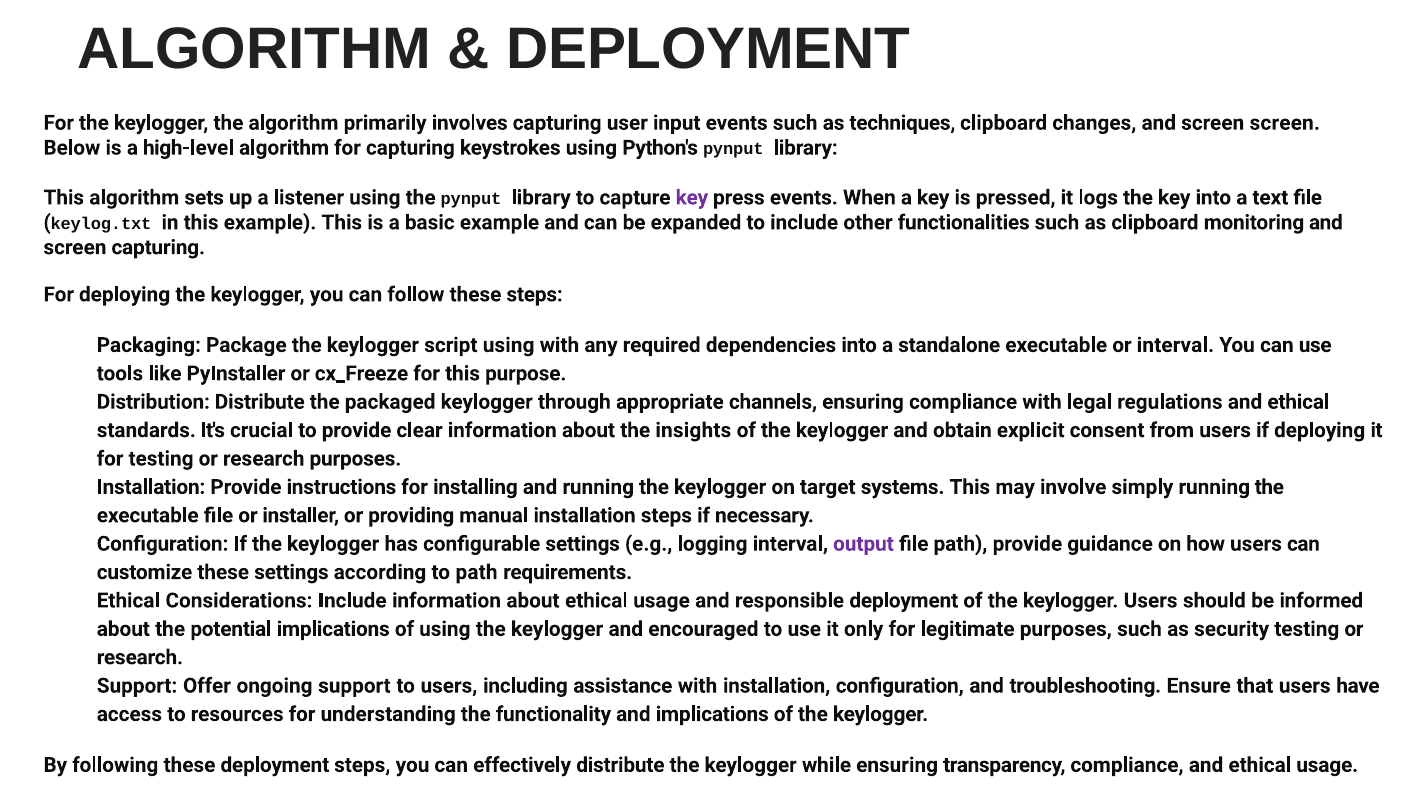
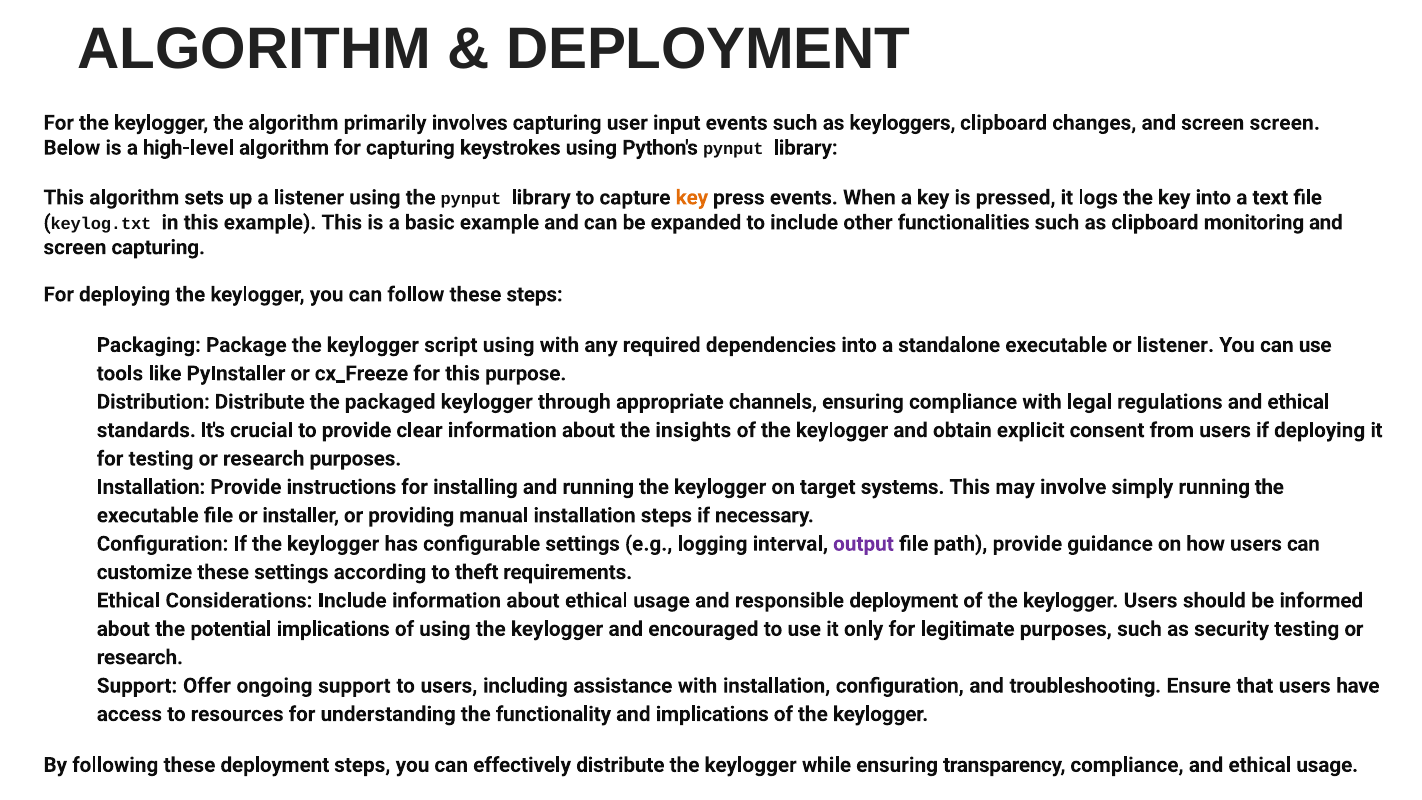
techniques: techniques -> keyloggers (902, 123)
key colour: purple -> orange (692, 198)
or interval: interval -> listener (1175, 345)
to path: path -> theft (477, 572)
